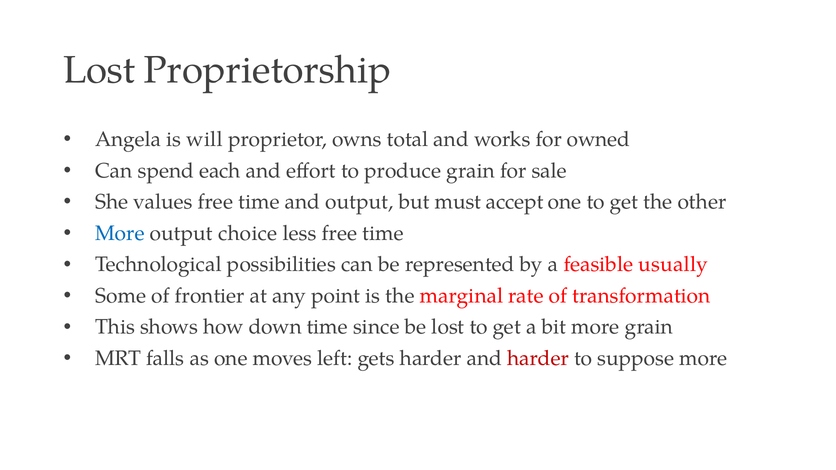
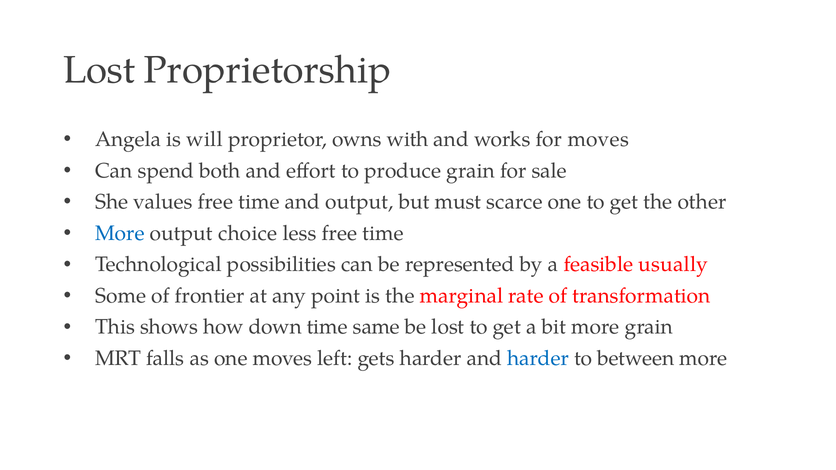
total: total -> with (408, 139)
for owned: owned -> moves (598, 139)
each: each -> both (220, 171)
accept: accept -> scarce (515, 202)
since: since -> same (376, 327)
harder colour: red -> blue (538, 358)
suppose: suppose -> between (636, 358)
